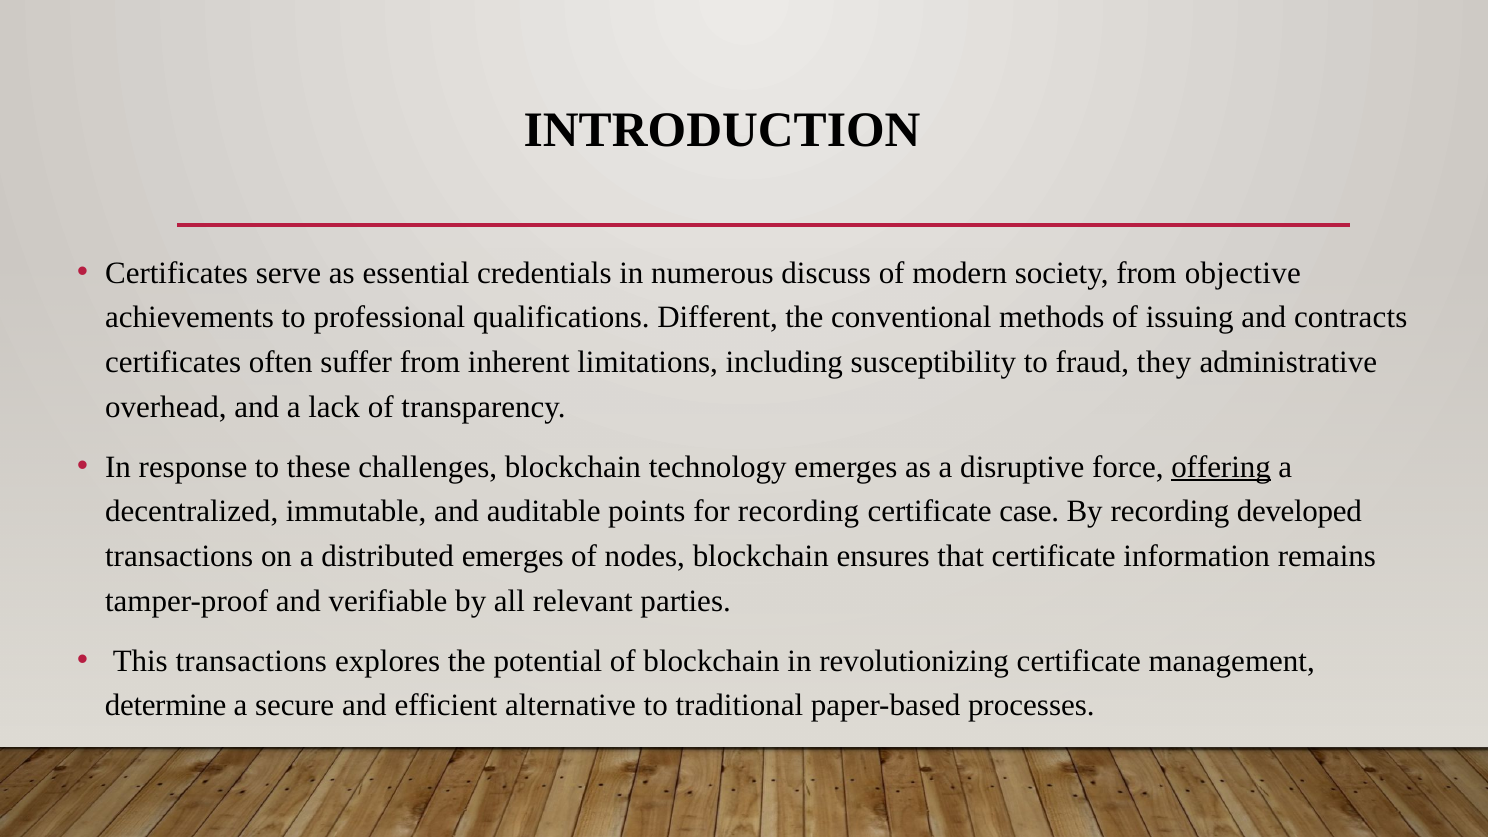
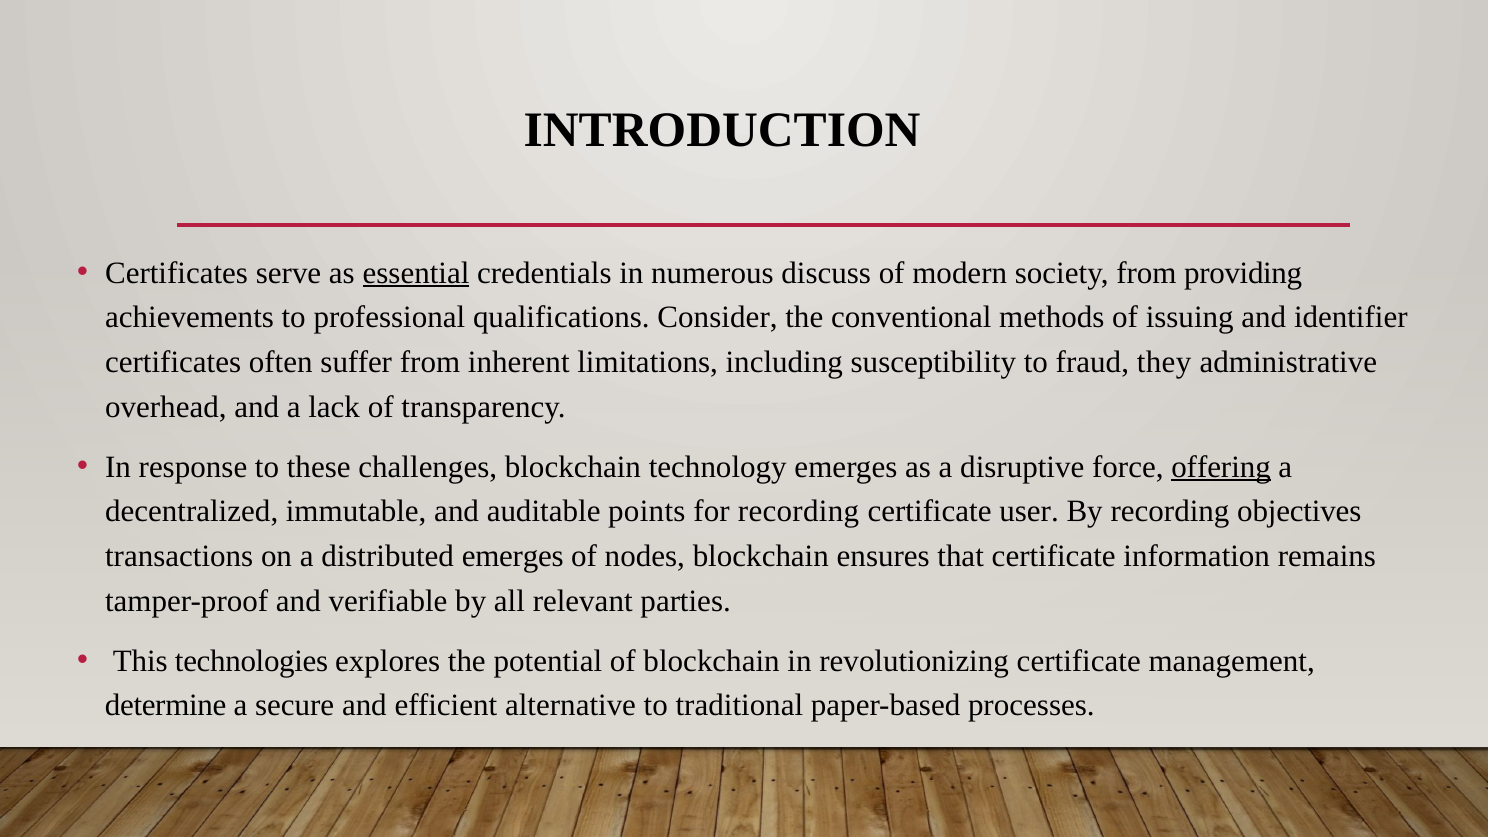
essential underline: none -> present (416, 273)
objective: objective -> providing (1243, 273)
Different: Different -> Consider (718, 318)
contracts: contracts -> identifier (1351, 318)
case: case -> user (1029, 512)
developed: developed -> objectives (1299, 512)
This transactions: transactions -> technologies (252, 661)
